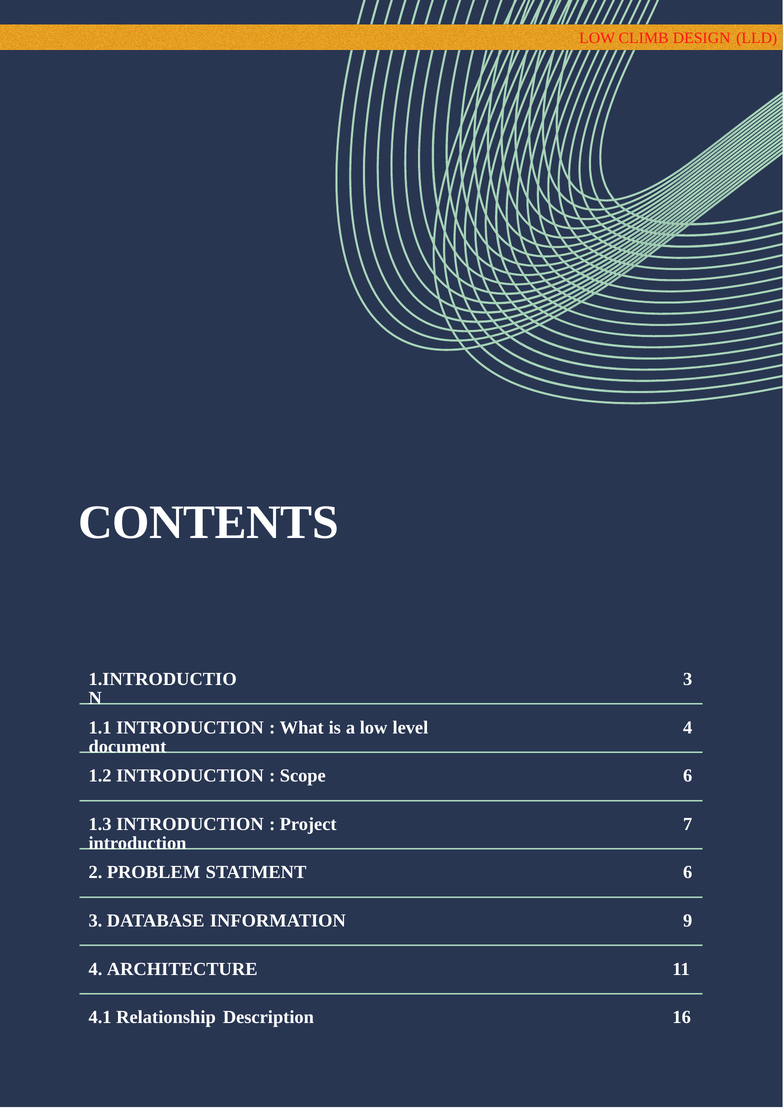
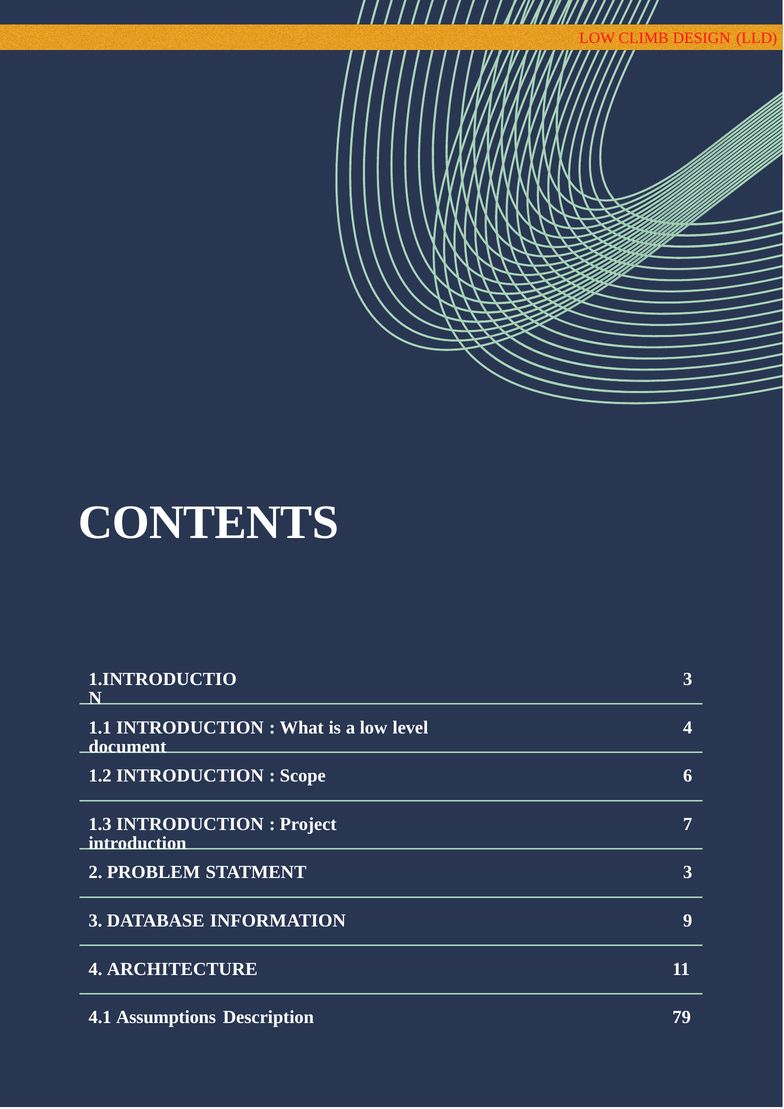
STATMENT 6: 6 -> 3 (688, 872)
Relationship: Relationship -> Assumptions (166, 1017)
16: 16 -> 79 (682, 1017)
